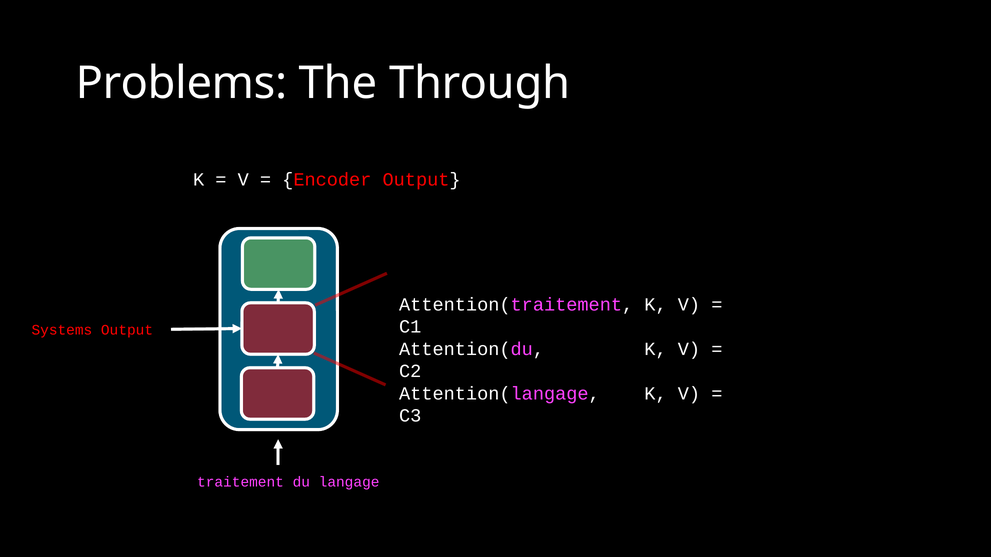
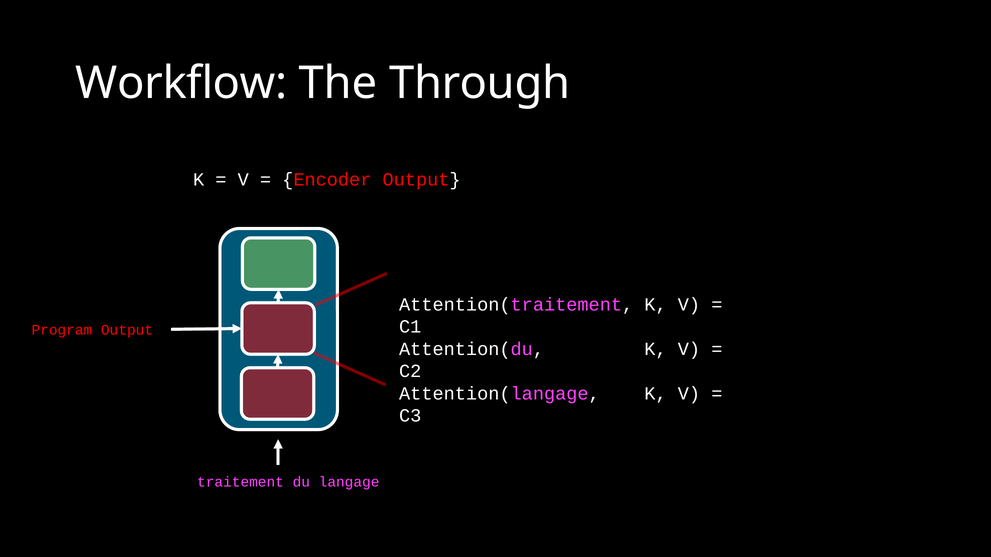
Problems: Problems -> Workflow (181, 83)
Systems: Systems -> Program (62, 330)
